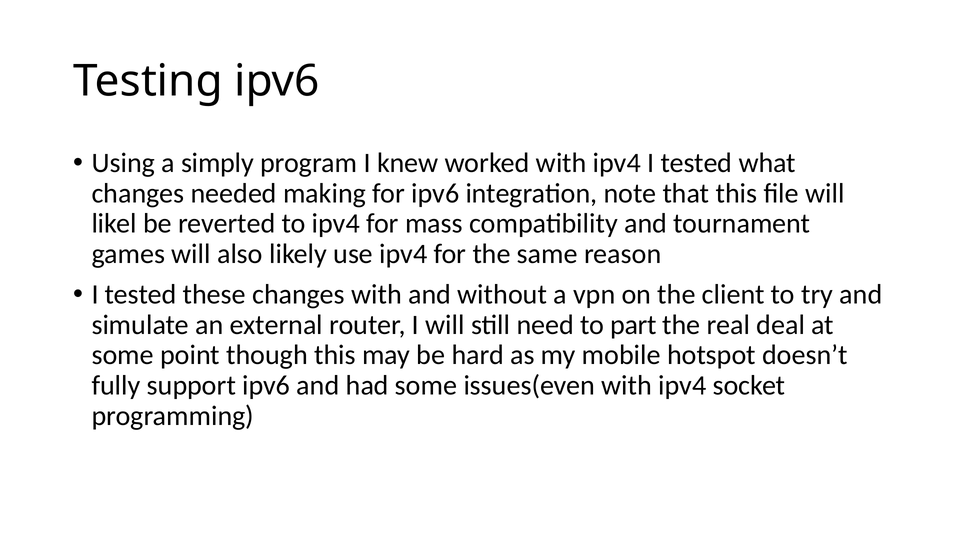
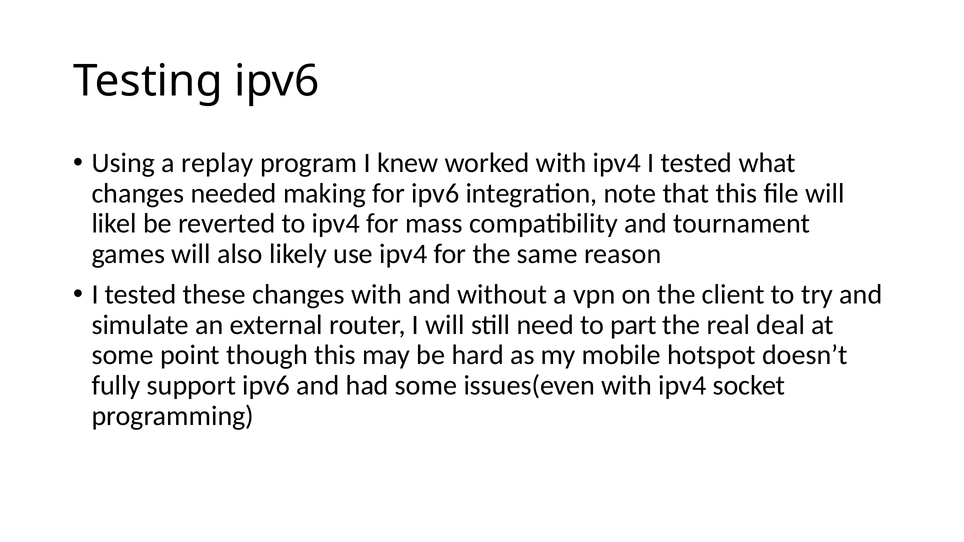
simply: simply -> replay (217, 163)
